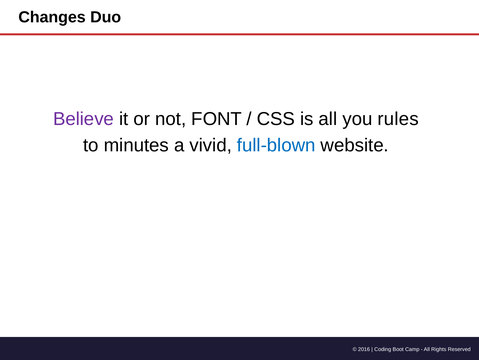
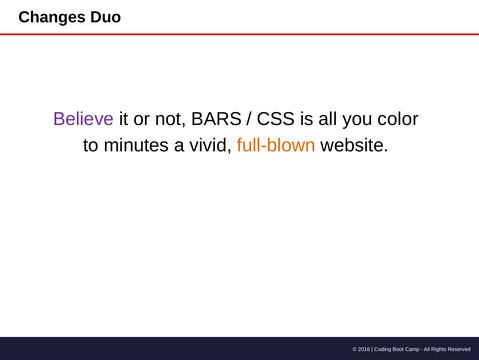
FONT: FONT -> BARS (217, 119)
rules: rules -> color (398, 119)
full-blown colour: blue -> orange (276, 145)
